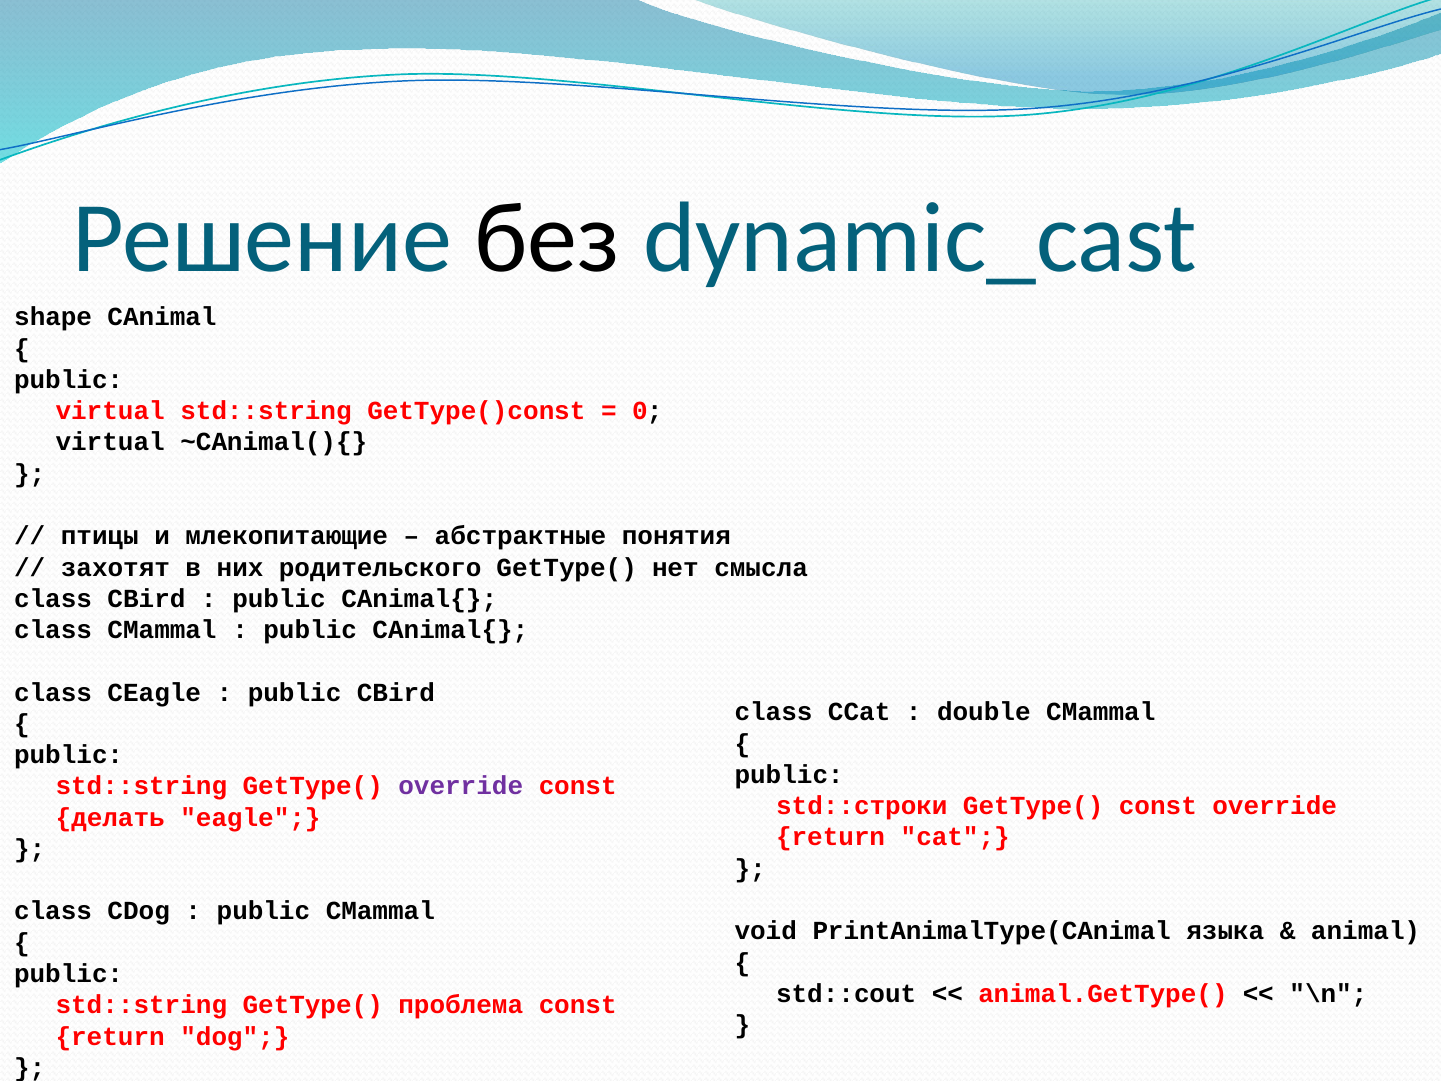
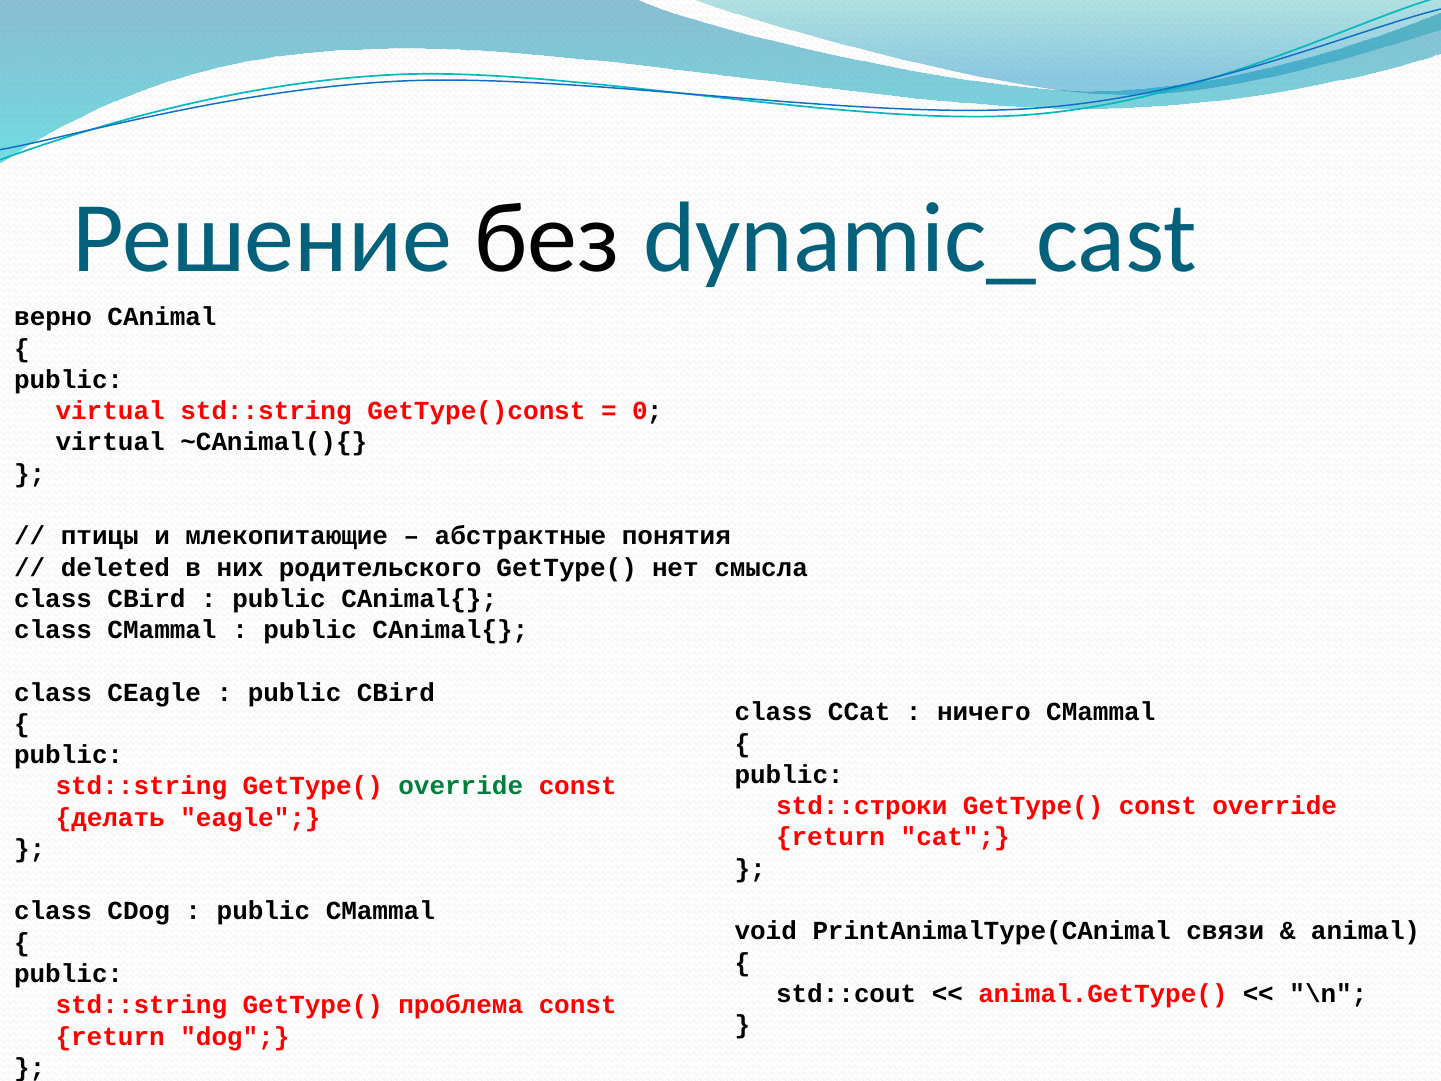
shape: shape -> верно (53, 317)
захотят: захотят -> deleted (115, 567)
double: double -> ничего (984, 712)
override colour: purple -> green (461, 786)
языка: языка -> связи (1225, 931)
